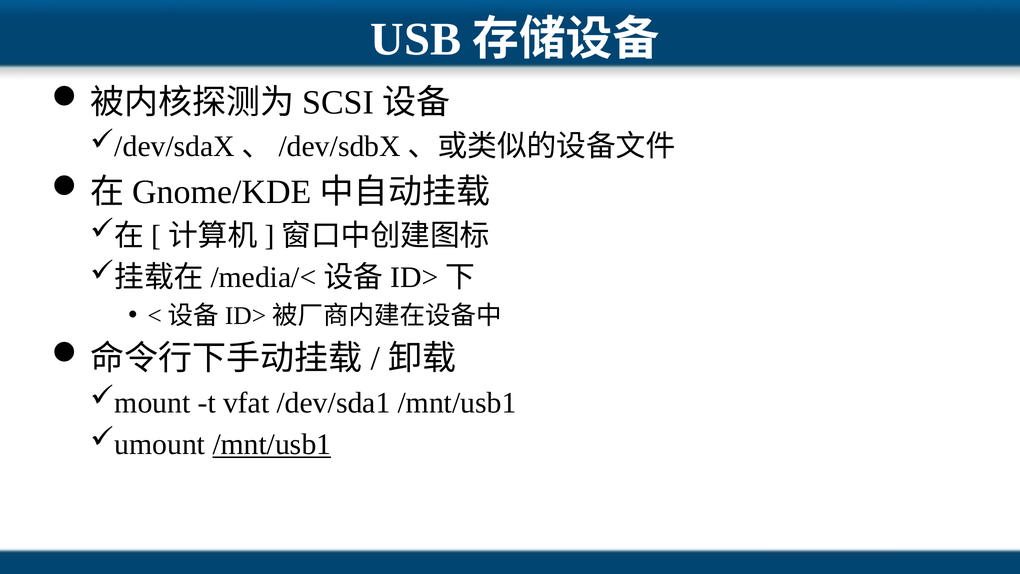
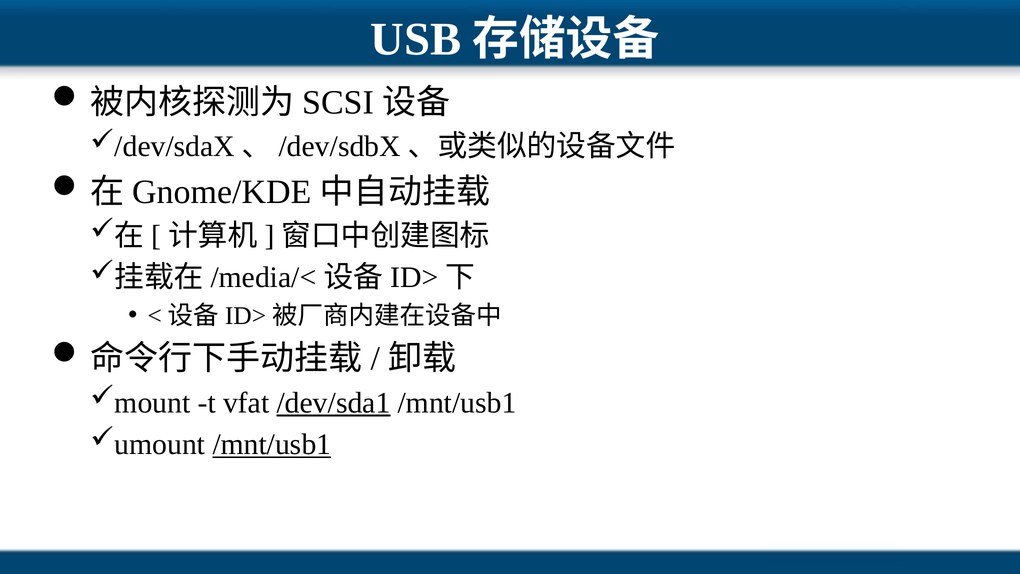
/dev/sda1 underline: none -> present (334, 403)
